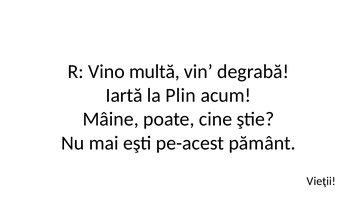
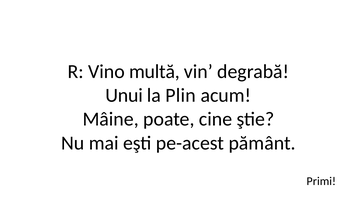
Iartă: Iartă -> Unui (124, 95)
Vieţii: Vieţii -> Primi (321, 181)
